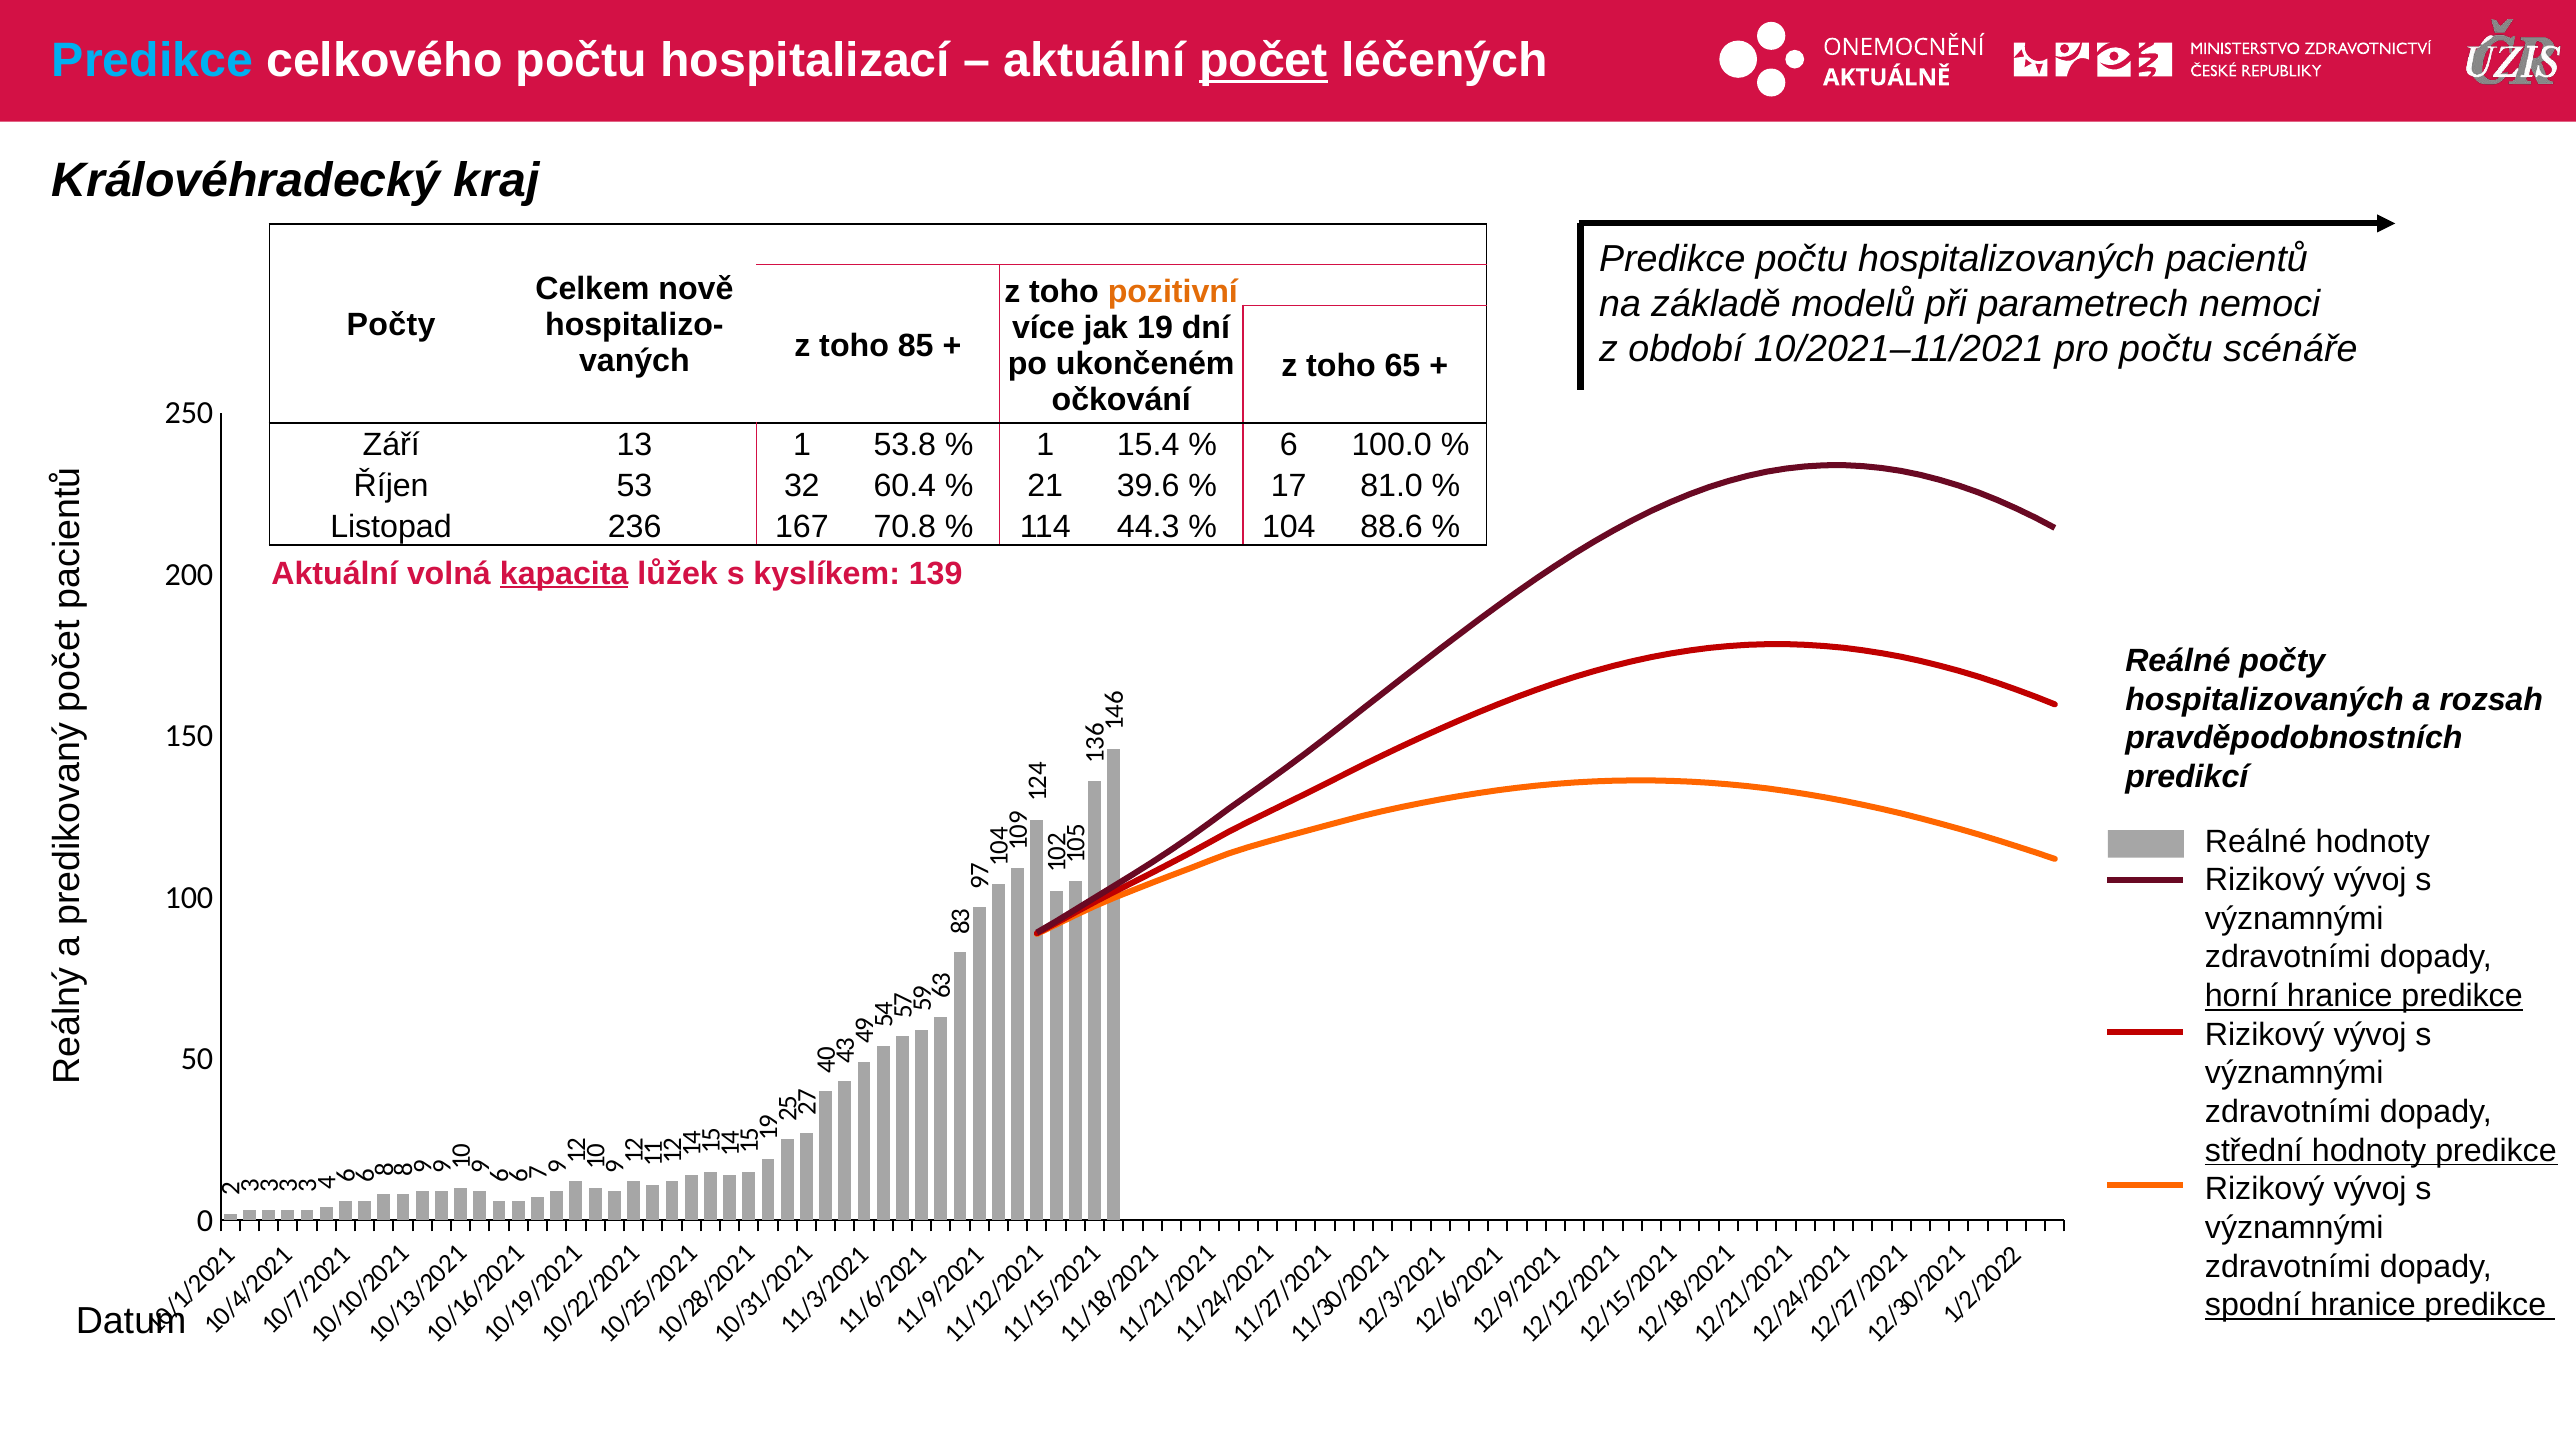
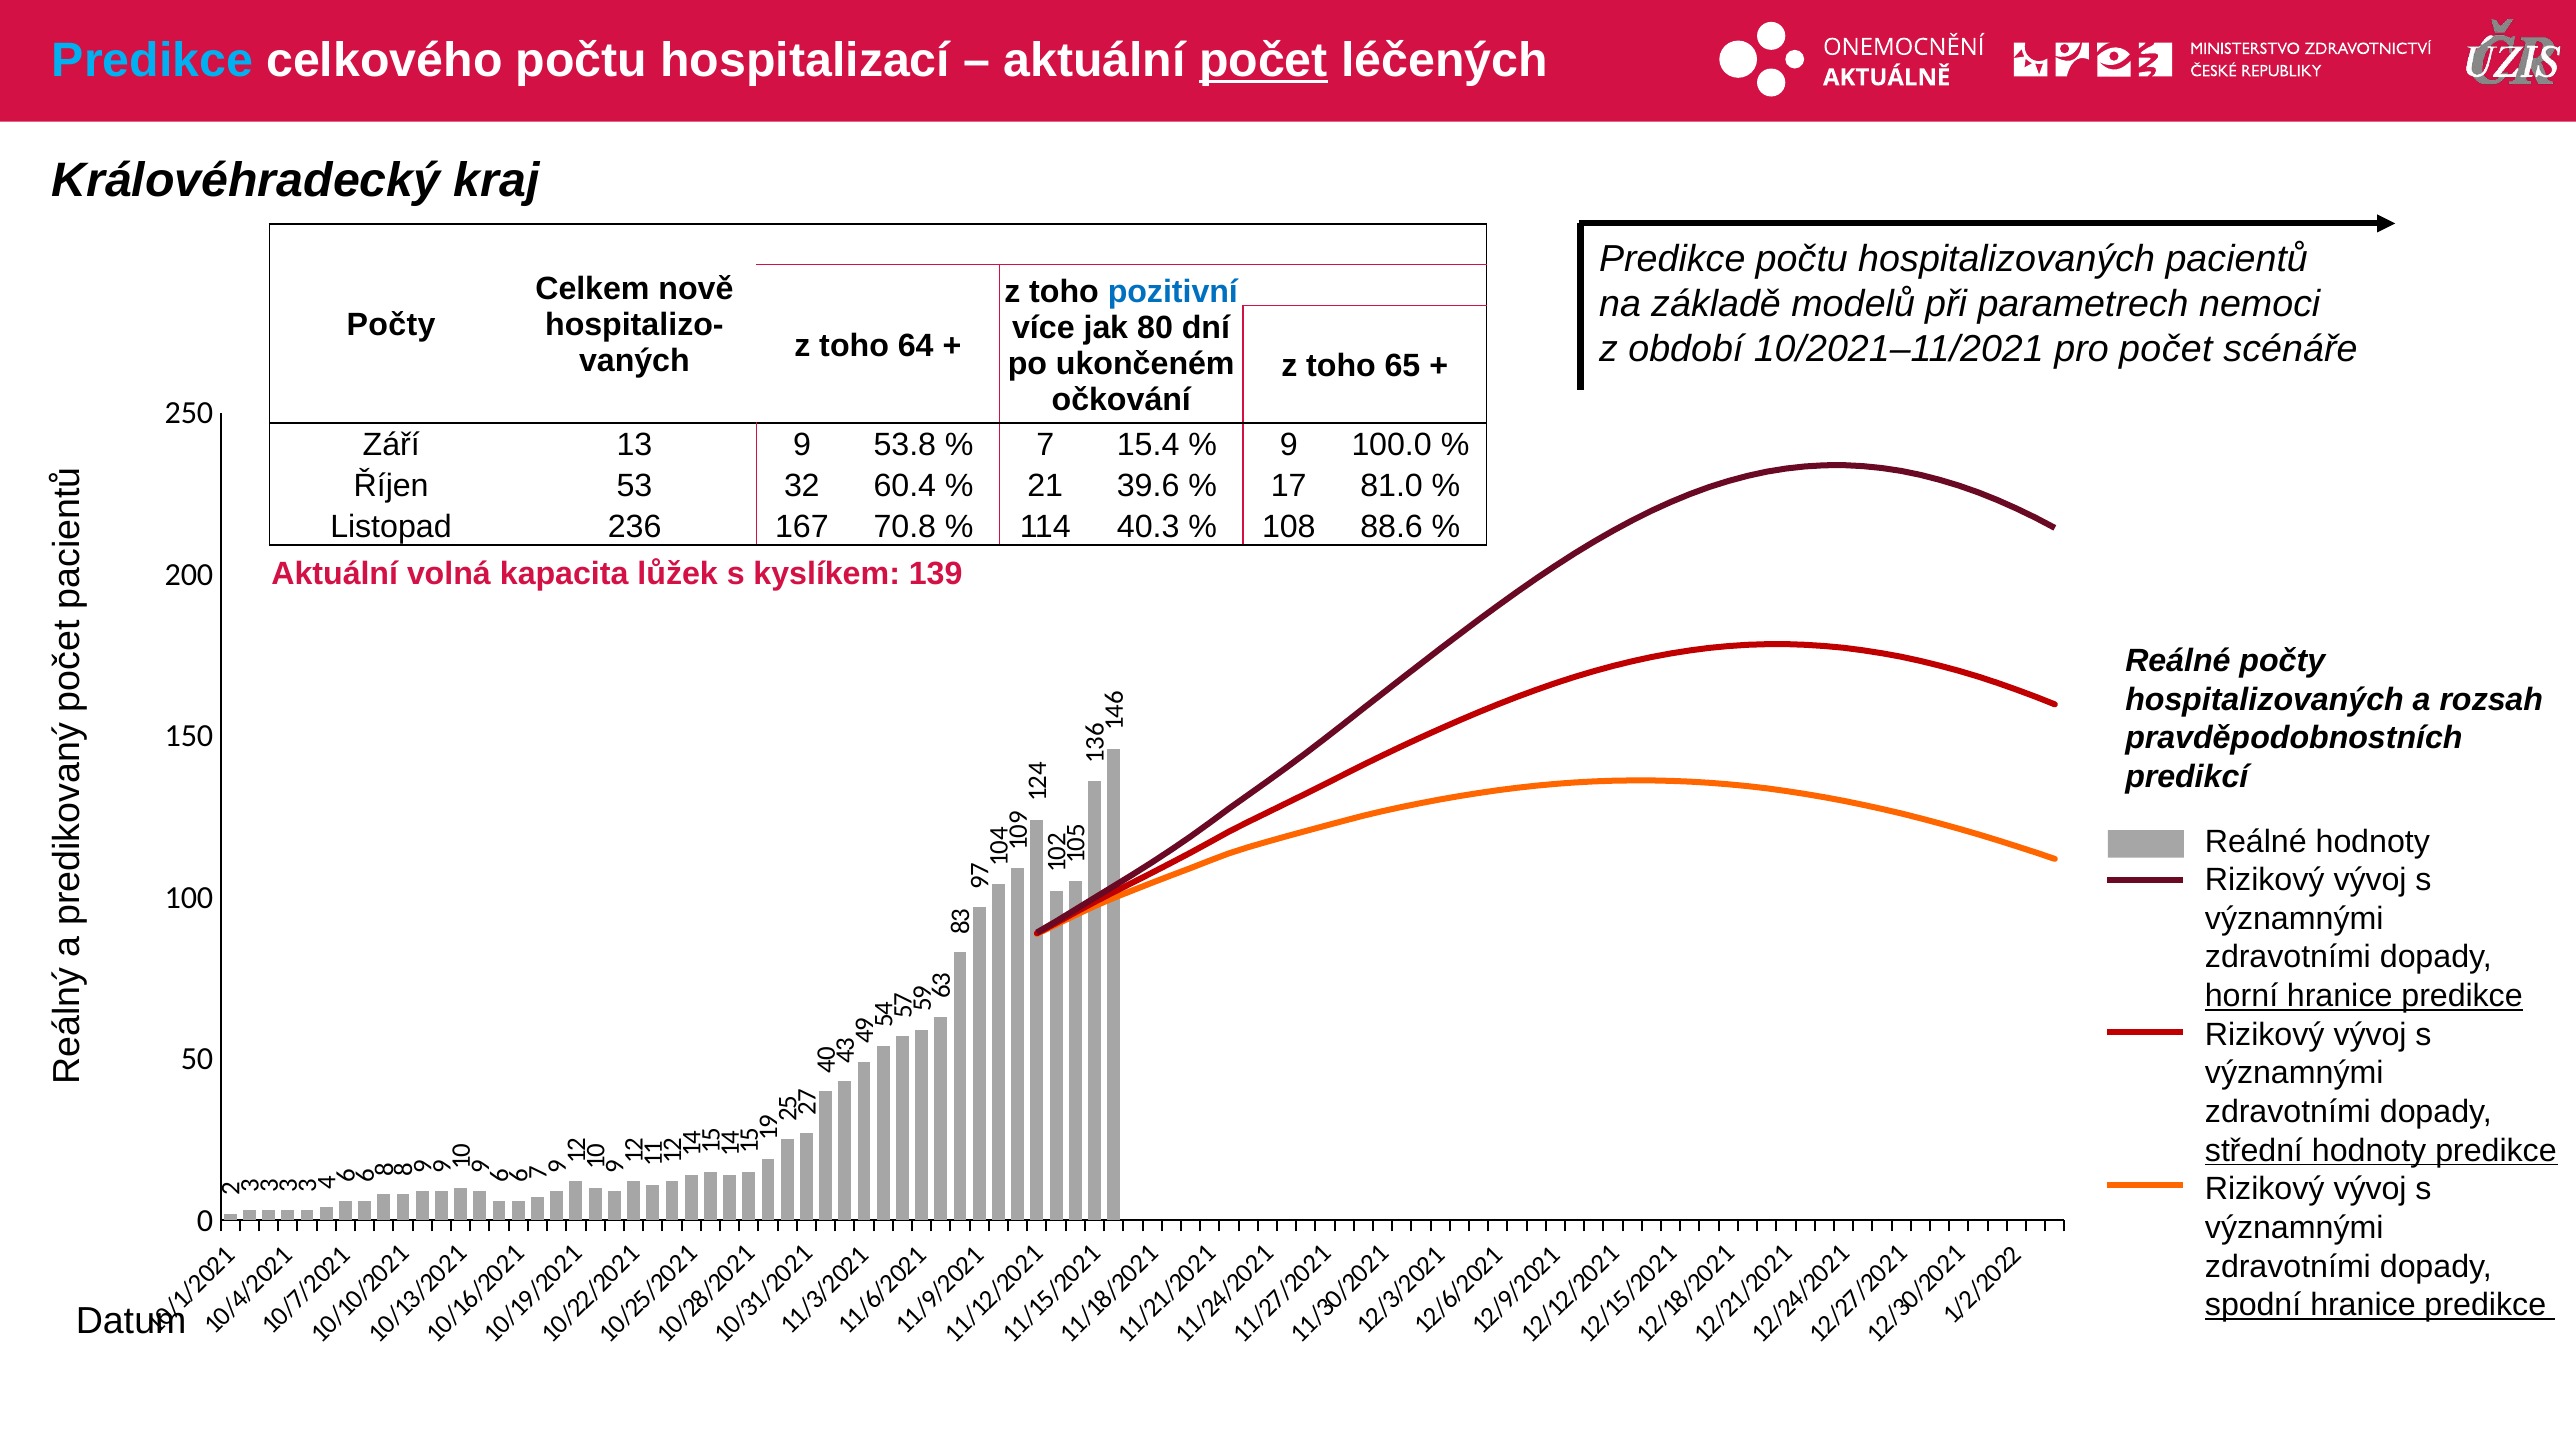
pozitivní colour: orange -> blue (1173, 291)
19: 19 -> 80 (1155, 327)
pro počtu: počtu -> počet (2166, 349)
85: 85 -> 64 (916, 346)
13 1: 1 -> 9 (802, 445)
1: 1 -> 7 (1045, 445)
6: 6 -> 9 (1289, 445)
44.3: 44.3 -> 40.3 (1148, 527)
104: 104 -> 108 (1289, 527)
kapacita underline: present -> none (564, 574)
